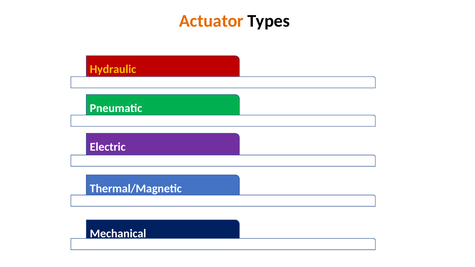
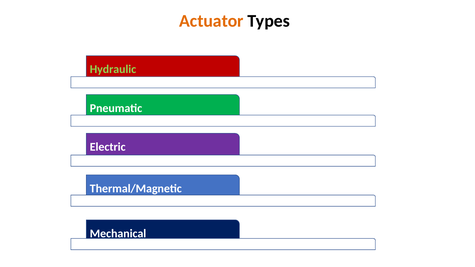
Hydraulic colour: yellow -> light green (113, 69)
